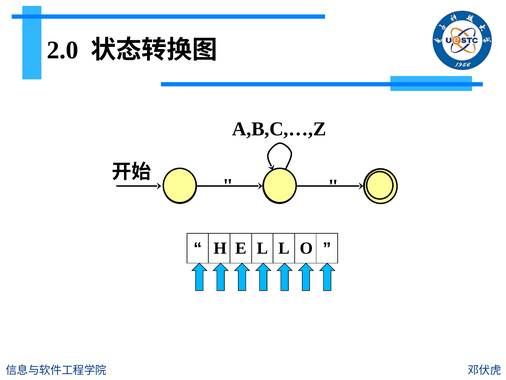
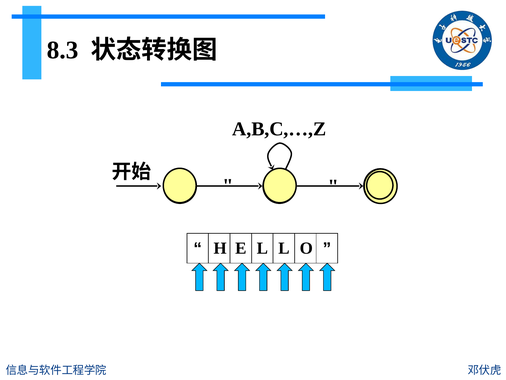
2.0: 2.0 -> 8.3 (63, 50)
